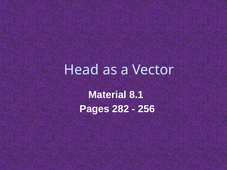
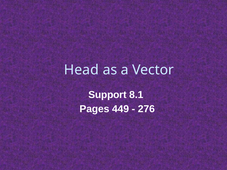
Material: Material -> Support (107, 95)
282: 282 -> 449 (121, 109)
256: 256 -> 276 (146, 109)
